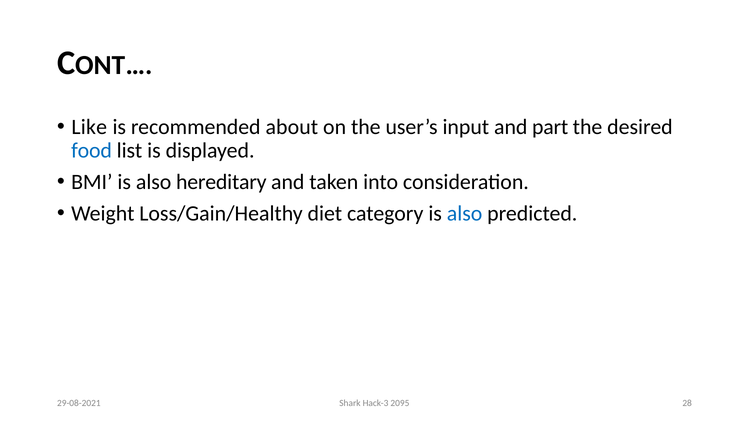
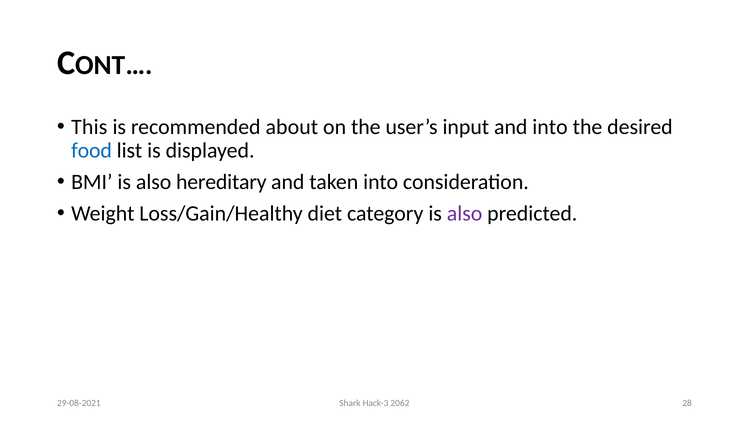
Like: Like -> This (89, 127)
and part: part -> into (550, 127)
also colour: blue -> purple (465, 213)
2095: 2095 -> 2062 (400, 402)
